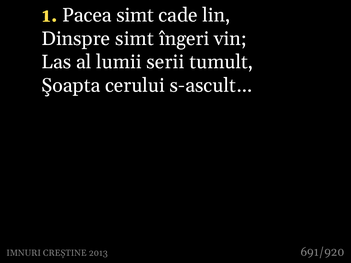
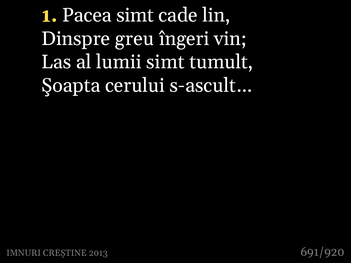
Dinspre simt: simt -> greu (135, 39)
lumii serii: serii -> simt (165, 62)
